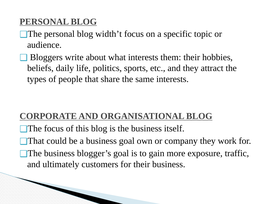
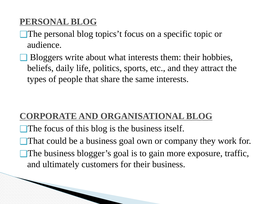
width’t: width’t -> topics’t (109, 34)
